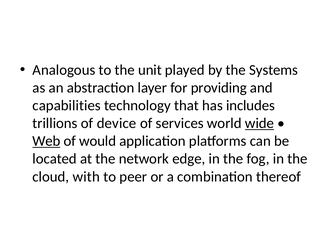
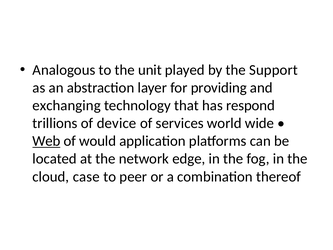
Systems: Systems -> Support (273, 70)
capabilities: capabilities -> exchanging (67, 105)
includes: includes -> respond (250, 105)
wide underline: present -> none (260, 123)
with: with -> case (86, 176)
